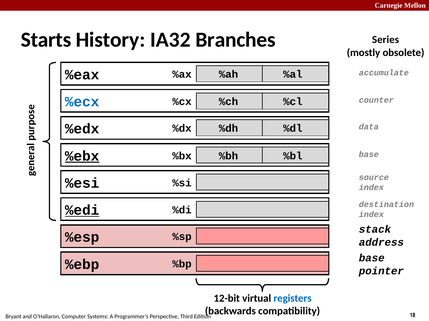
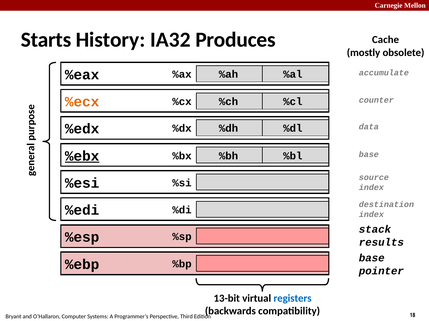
Branches: Branches -> Produces (236, 40)
Series: Series -> Cache (386, 40)
%ecx colour: blue -> orange (82, 102)
%edi underline: present -> none (82, 211)
address: address -> results (381, 243)
12-bit: 12-bit -> 13-bit (227, 299)
